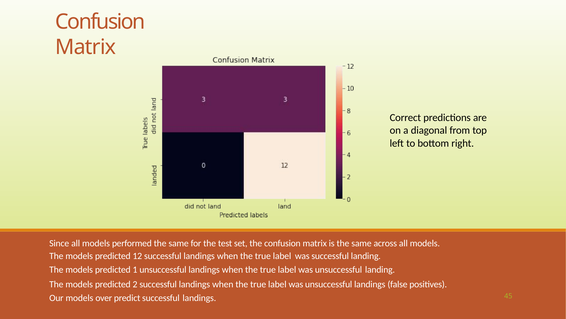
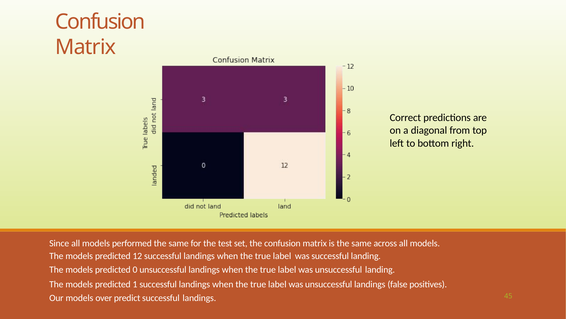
1: 1 -> 0 (135, 269)
2: 2 -> 1 (135, 284)
